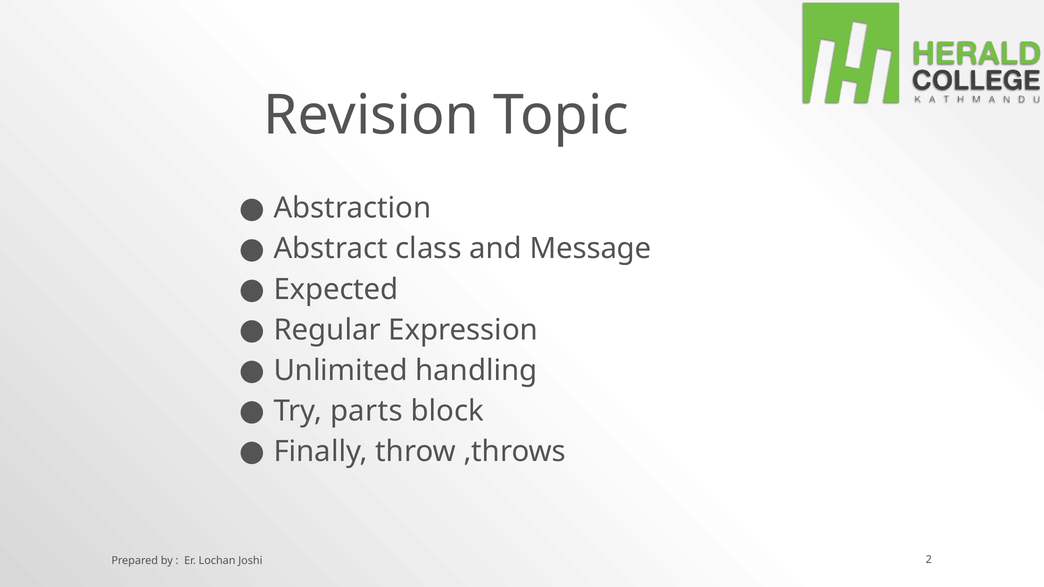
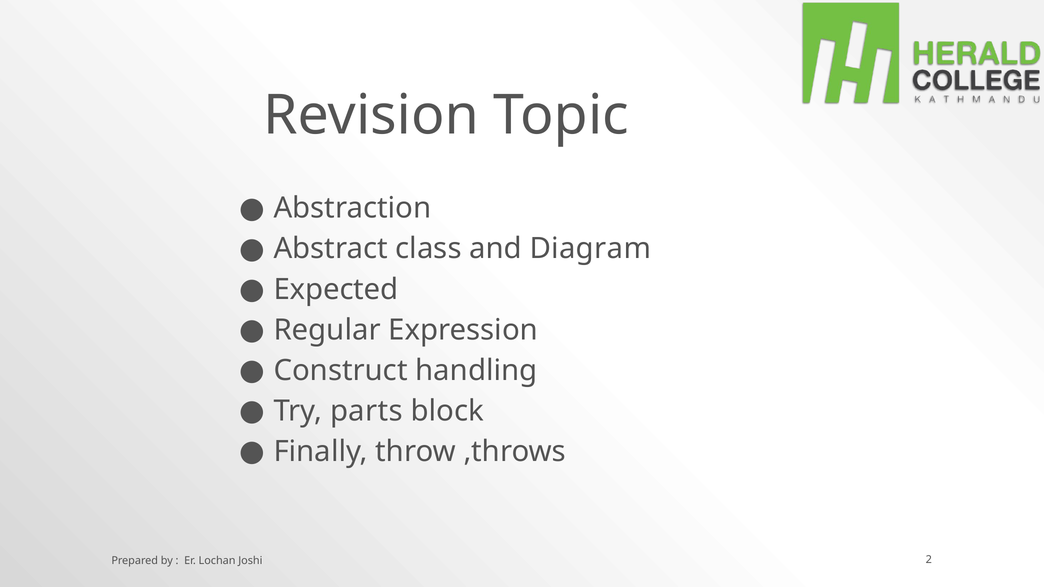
Message: Message -> Diagram (590, 249)
Unlimited: Unlimited -> Construct (341, 371)
